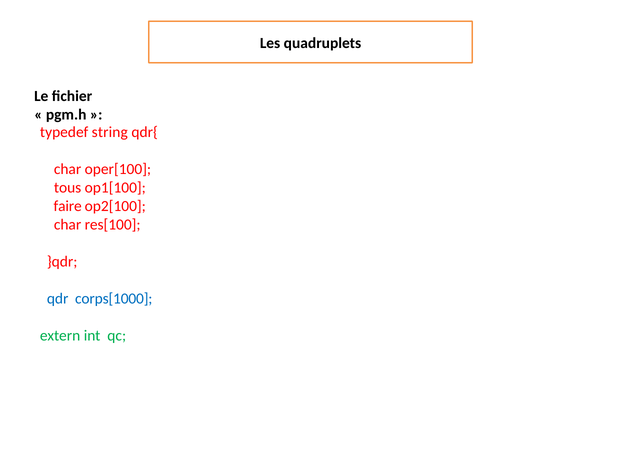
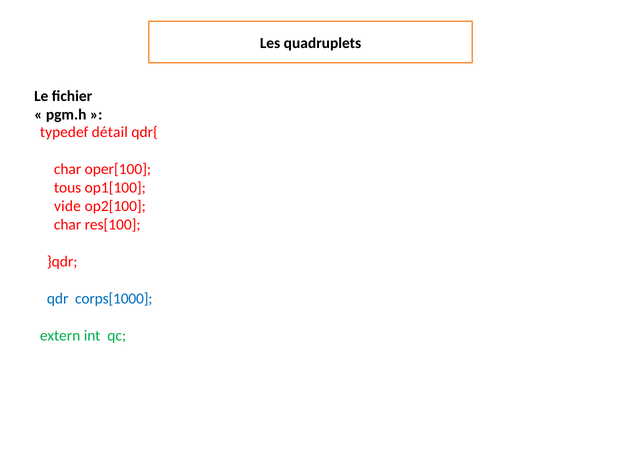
string: string -> détail (110, 132)
faire: faire -> vide (68, 206)
